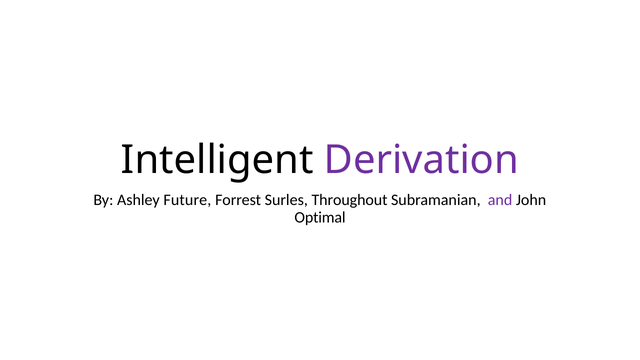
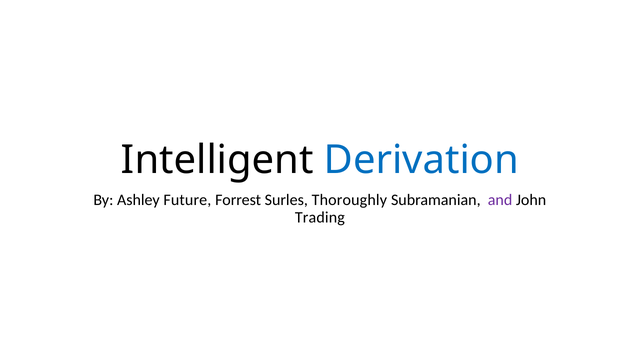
Derivation colour: purple -> blue (421, 160)
Throughout: Throughout -> Thoroughly (349, 200)
Optimal: Optimal -> Trading (320, 217)
